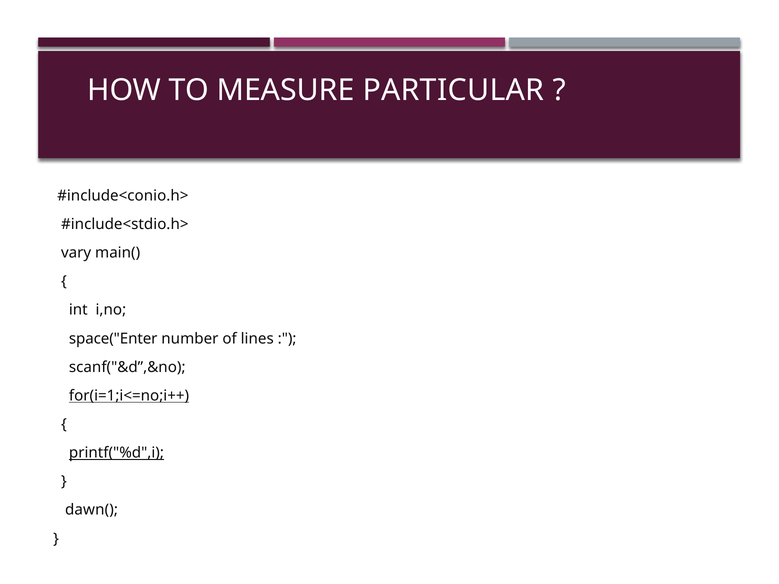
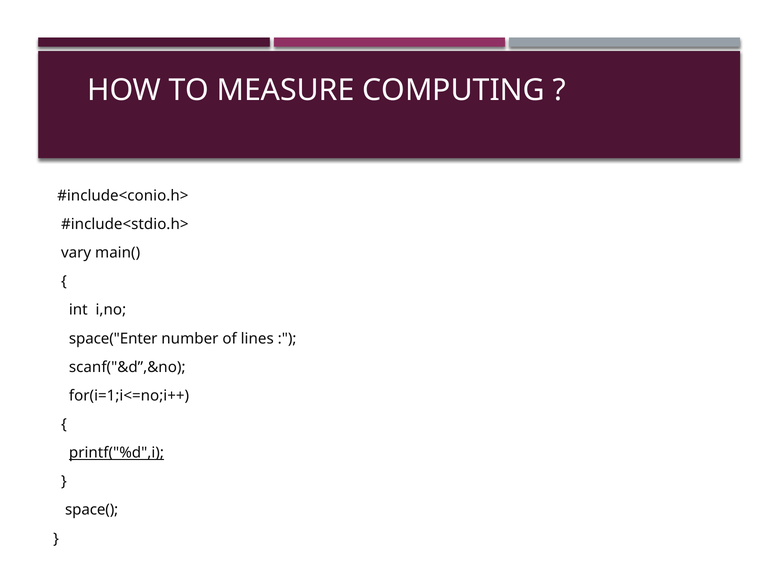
PARTICULAR: PARTICULAR -> COMPUTING (454, 90)
for(i=1;i<=no;i++ underline: present -> none (129, 396)
dawn(: dawn( -> space( (92, 510)
